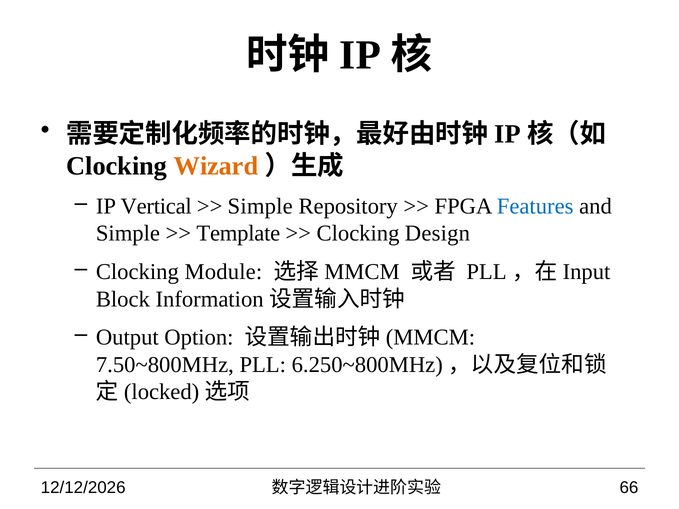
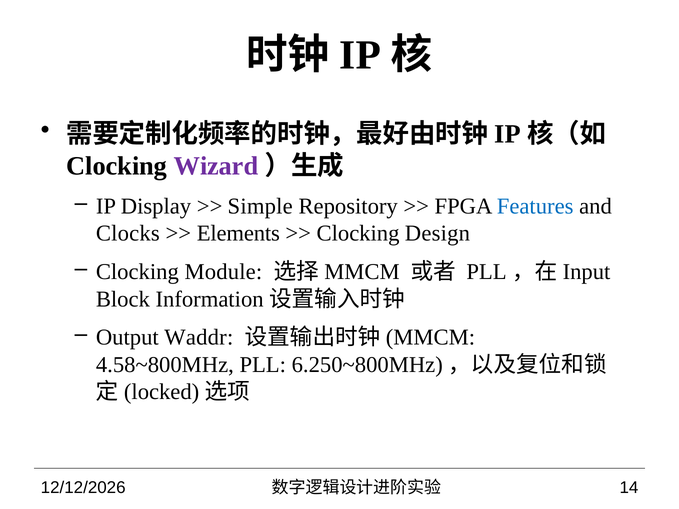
Wizard colour: orange -> purple (216, 166)
Vertical: Vertical -> Display (156, 206)
Simple: Simple -> Clocks (128, 234)
Template: Template -> Elements (238, 234)
Option: Option -> Waddr (199, 338)
7.50~800MHz: 7.50~800MHz -> 4.58~800MHz (165, 365)
66: 66 -> 14 (629, 488)
